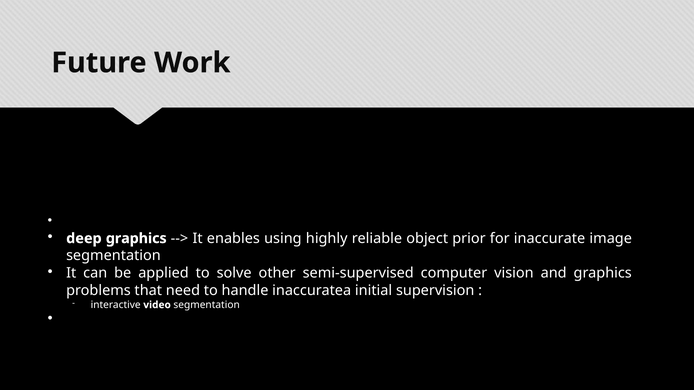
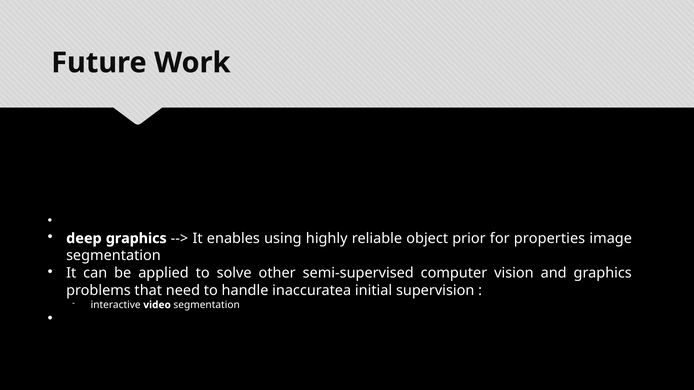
inaccurate: inaccurate -> properties (550, 239)
